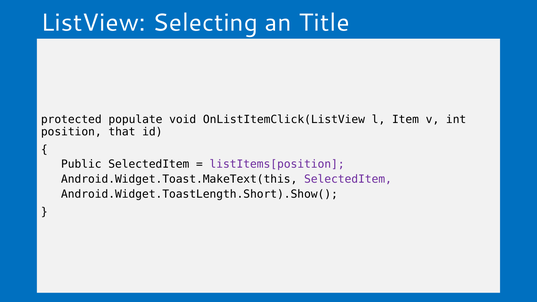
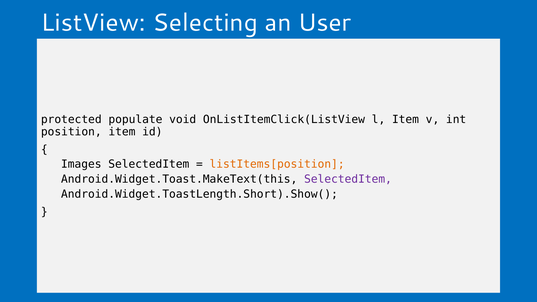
Title: Title -> User (325, 23)
position that: that -> item (122, 132)
Public: Public -> Images (81, 164)
listItems[position colour: purple -> orange (277, 164)
